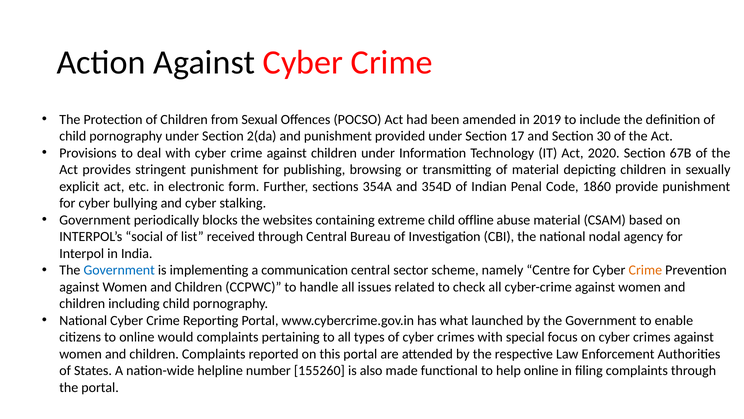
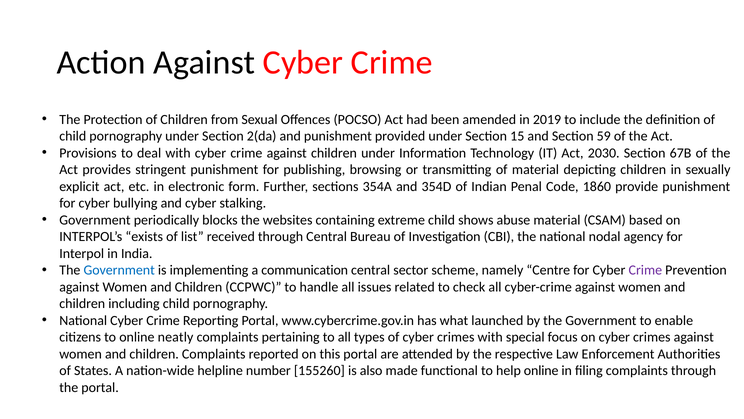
17: 17 -> 15 (517, 136)
30: 30 -> 59 (604, 136)
2020: 2020 -> 2030 (604, 153)
offline: offline -> shows (476, 220)
social: social -> exists (144, 236)
Crime colour: orange -> purple (645, 270)
would: would -> neatly (176, 337)
